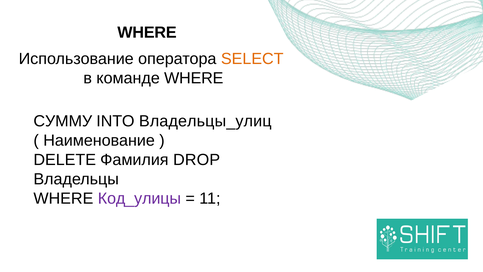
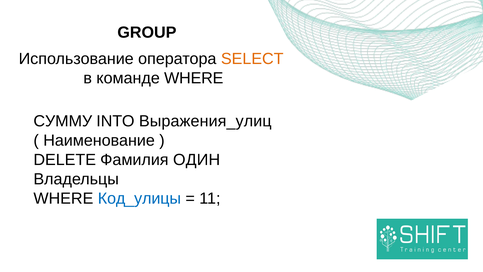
WHERE: WHERE -> GROUP (147, 32)
Владельцы_улиц: Владельцы_улиц -> Выражения_улиц (205, 121)
DROP: DROP -> ОДИН (197, 160)
Код_улицы colour: purple -> blue (139, 198)
